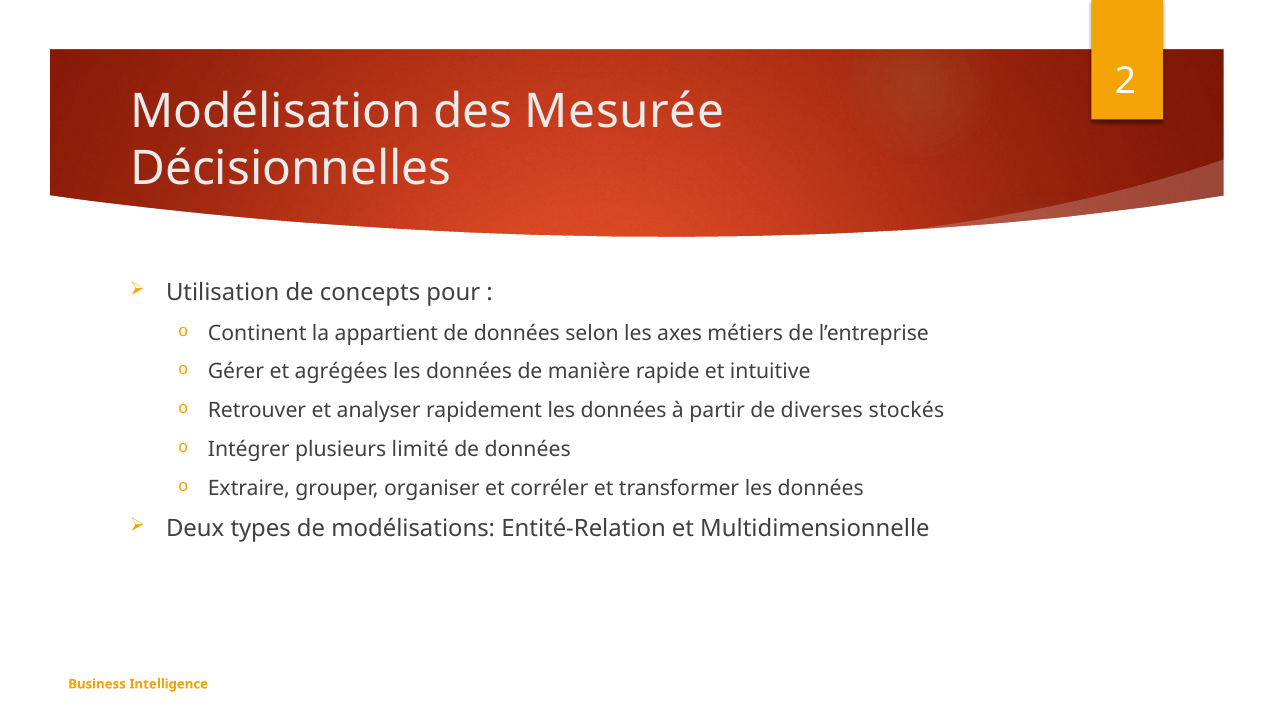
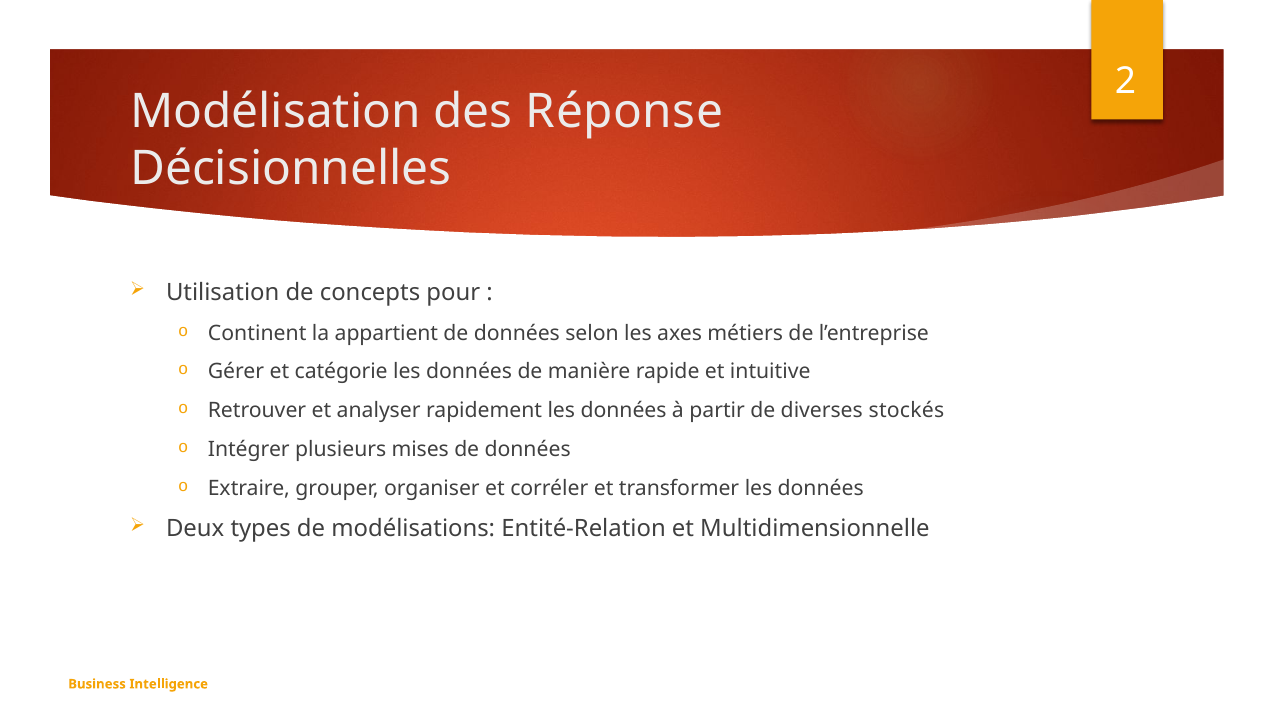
Mesurée: Mesurée -> Réponse (624, 112)
agrégées: agrégées -> catégorie (341, 372)
limité: limité -> mises (420, 449)
